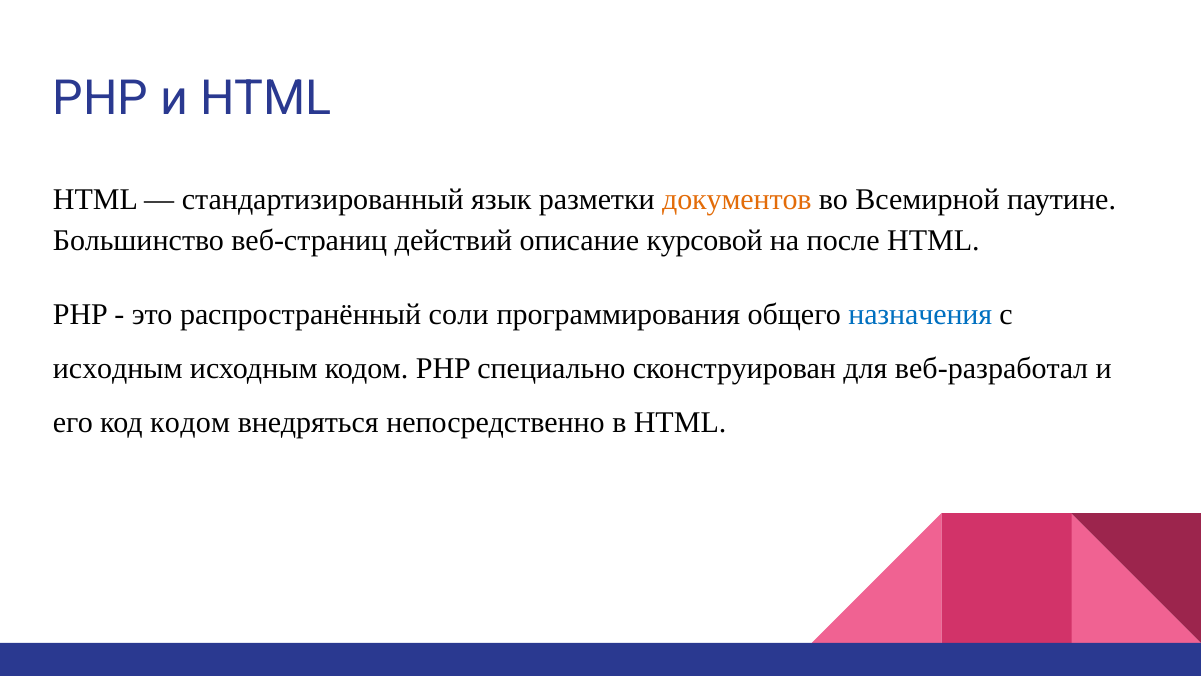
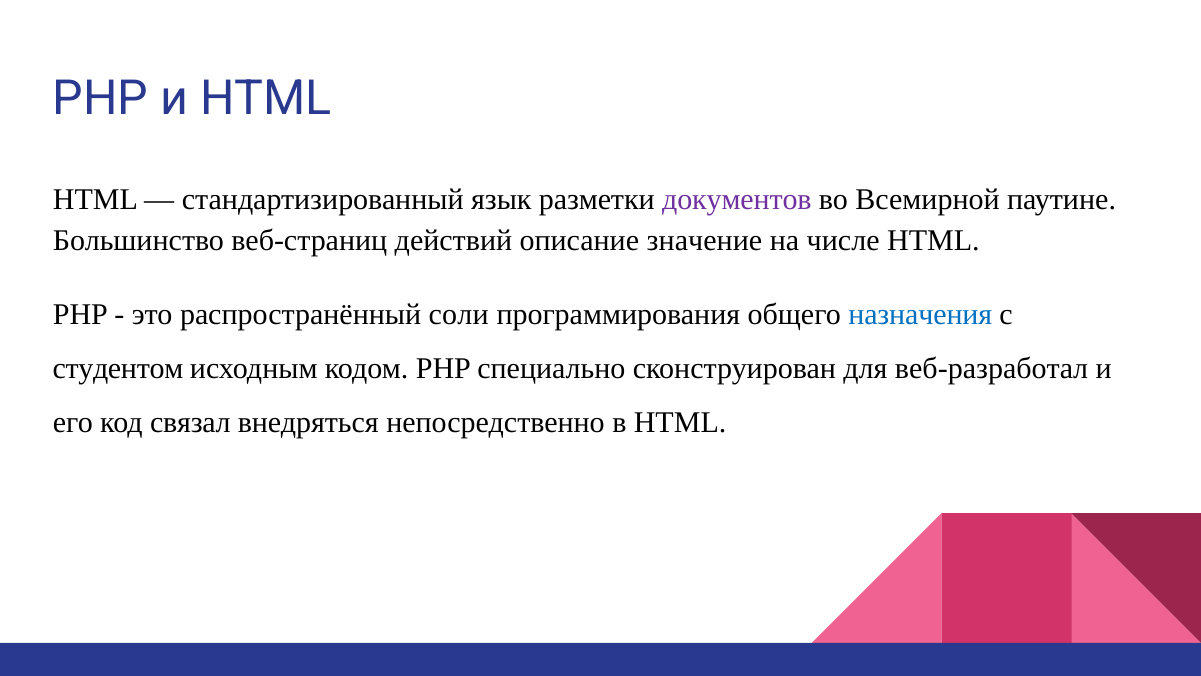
документов colour: orange -> purple (737, 199)
курсовой: курсовой -> значение (704, 240)
после: после -> числе (843, 240)
исходным: исходным -> студентом (118, 369)
код кодом: кодом -> связал (190, 423)
